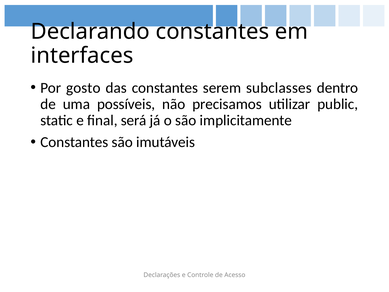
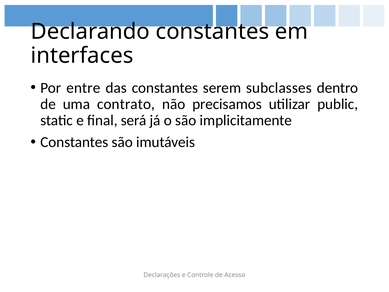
gosto: gosto -> entre (83, 88)
possíveis: possíveis -> contrato (126, 104)
